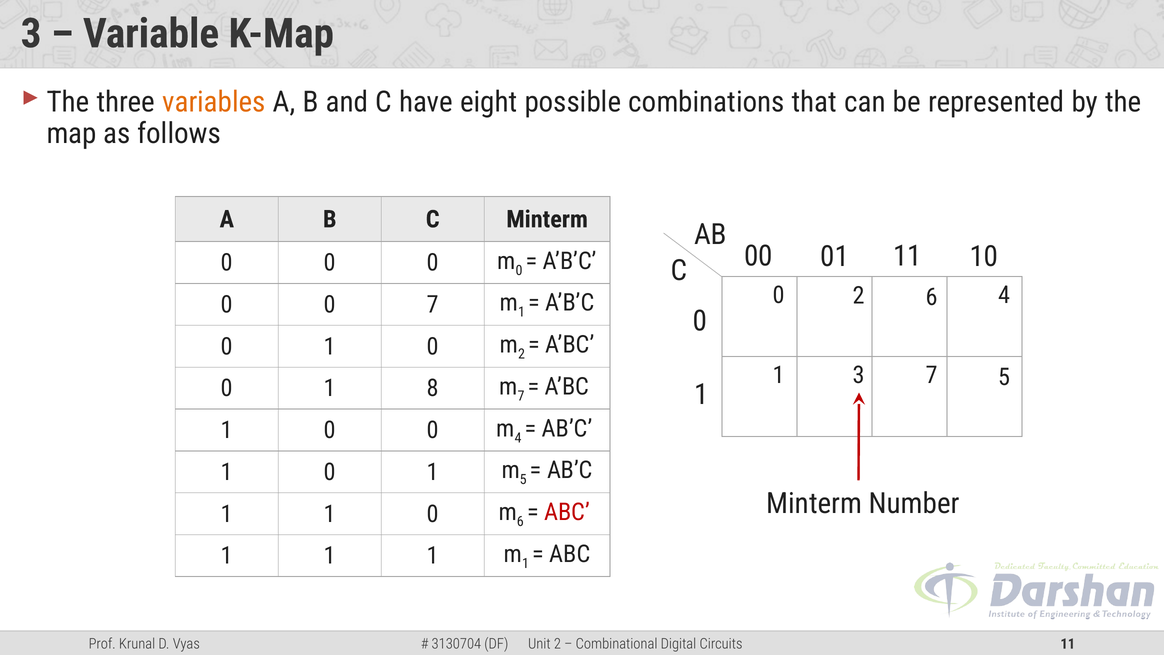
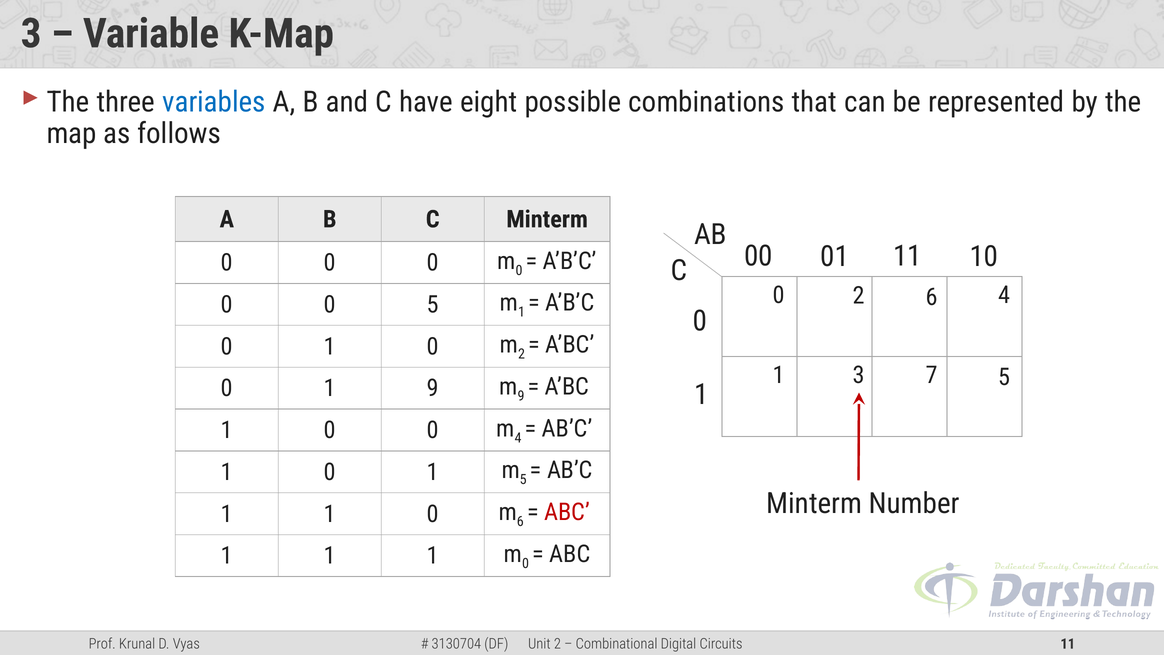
variables colour: orange -> blue (214, 102)
0 7: 7 -> 5 (433, 305)
1 8: 8 -> 9 (433, 388)
7: 7 -> 9 (521, 396)
1: 1 -> 0 (526, 563)
